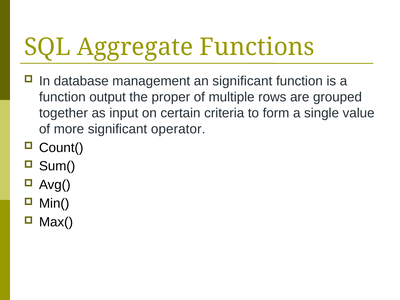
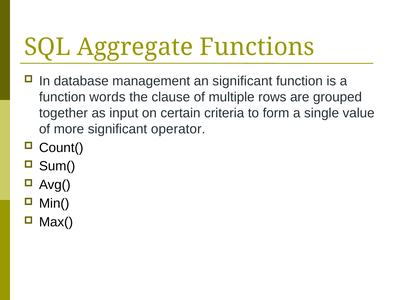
output: output -> words (107, 97)
proper: proper -> clause (171, 97)
